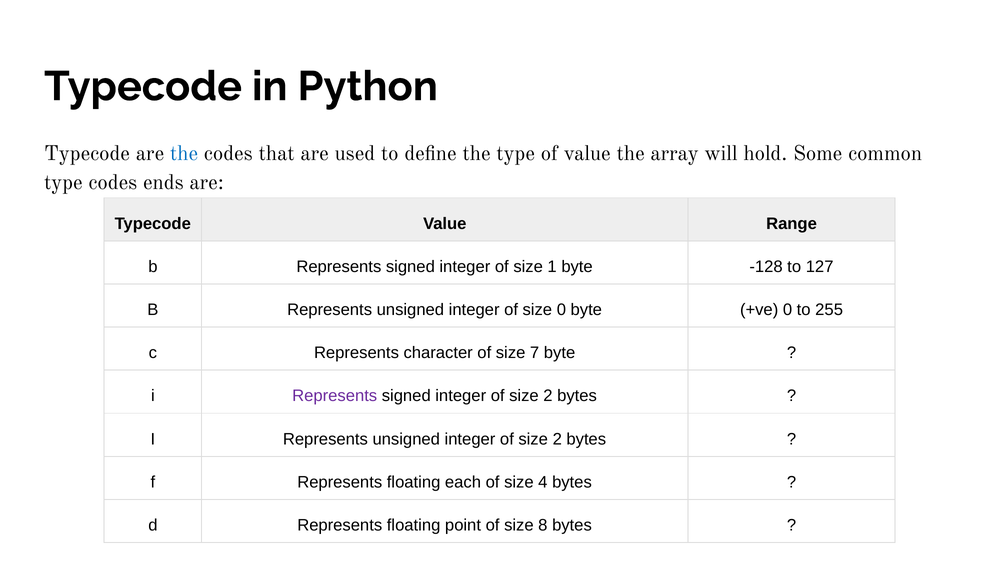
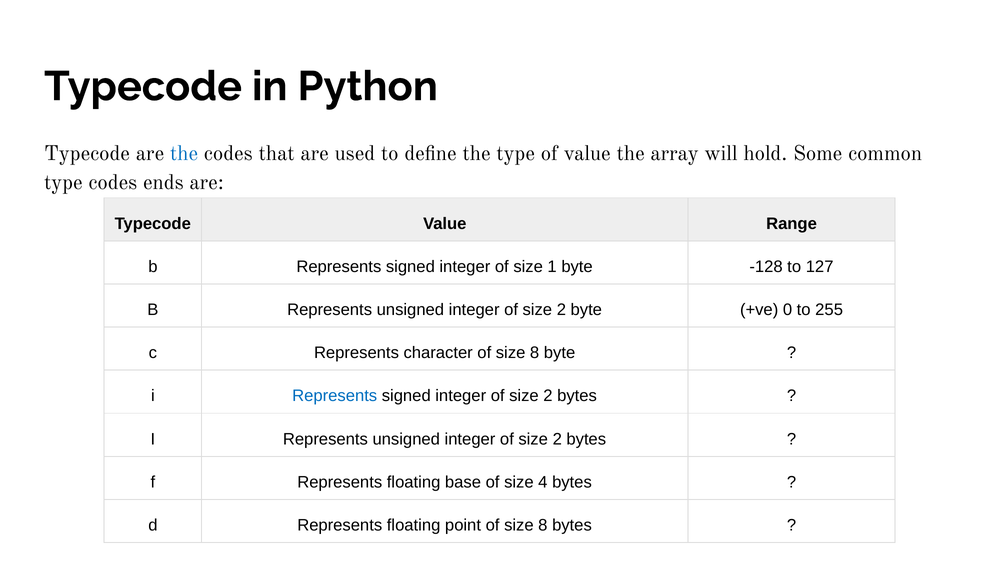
0: 0 -> 2 (561, 310)
character of size 7: 7 -> 8 (535, 353)
Represents colour: purple -> blue (335, 396)
each: each -> base (463, 482)
